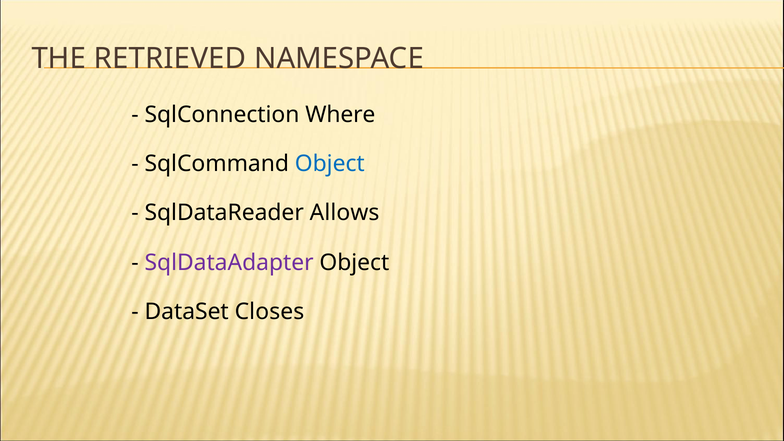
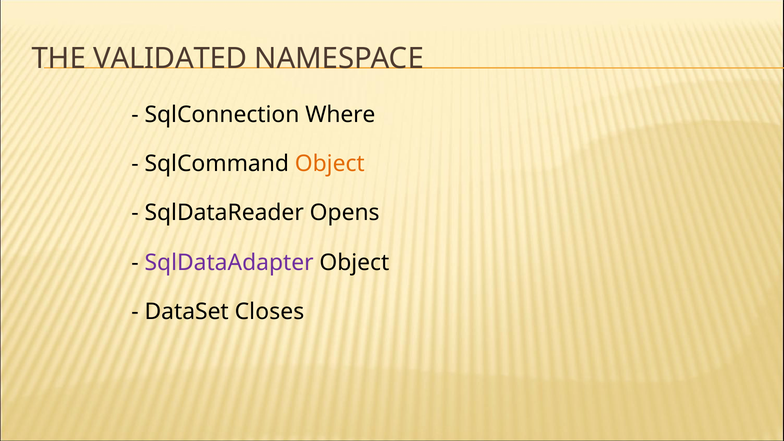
RETRIEVED: RETRIEVED -> VALIDATED (170, 58)
Object colour: blue -> orange (330, 164)
Allows: Allows -> Opens (345, 213)
